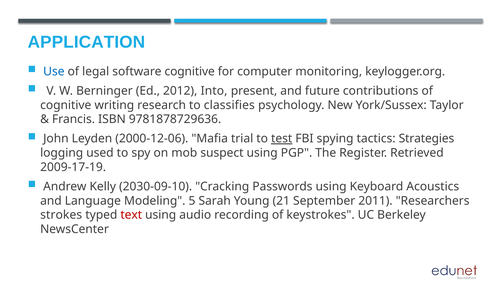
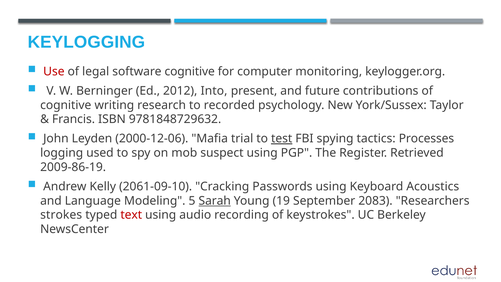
APPLICATION: APPLICATION -> KEYLOGGING (86, 42)
Use colour: blue -> red (54, 71)
classifies: classifies -> recorded (229, 105)
9781878729636: 9781878729636 -> 9781848729632 (175, 119)
Strategies: Strategies -> Processes (426, 139)
2009-17-19: 2009-17-19 -> 2009-86-19 (73, 167)
2030-09-10: 2030-09-10 -> 2061-09-10 (156, 186)
Sarah underline: none -> present (215, 201)
21: 21 -> 19 (281, 201)
2011: 2011 -> 2083 (376, 201)
